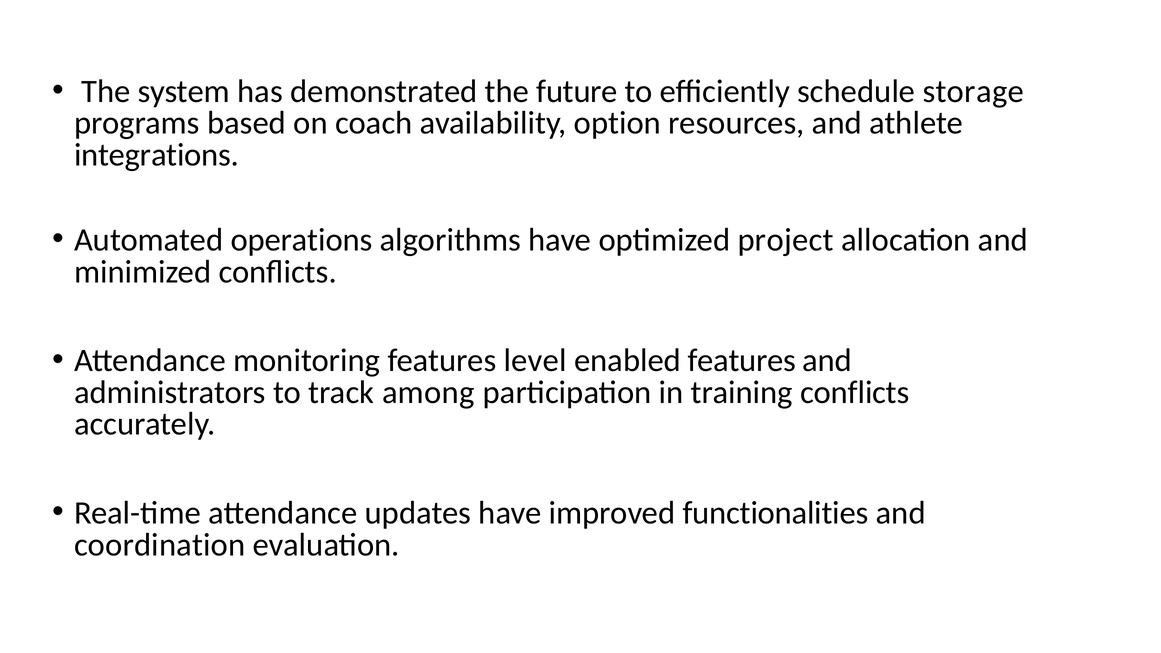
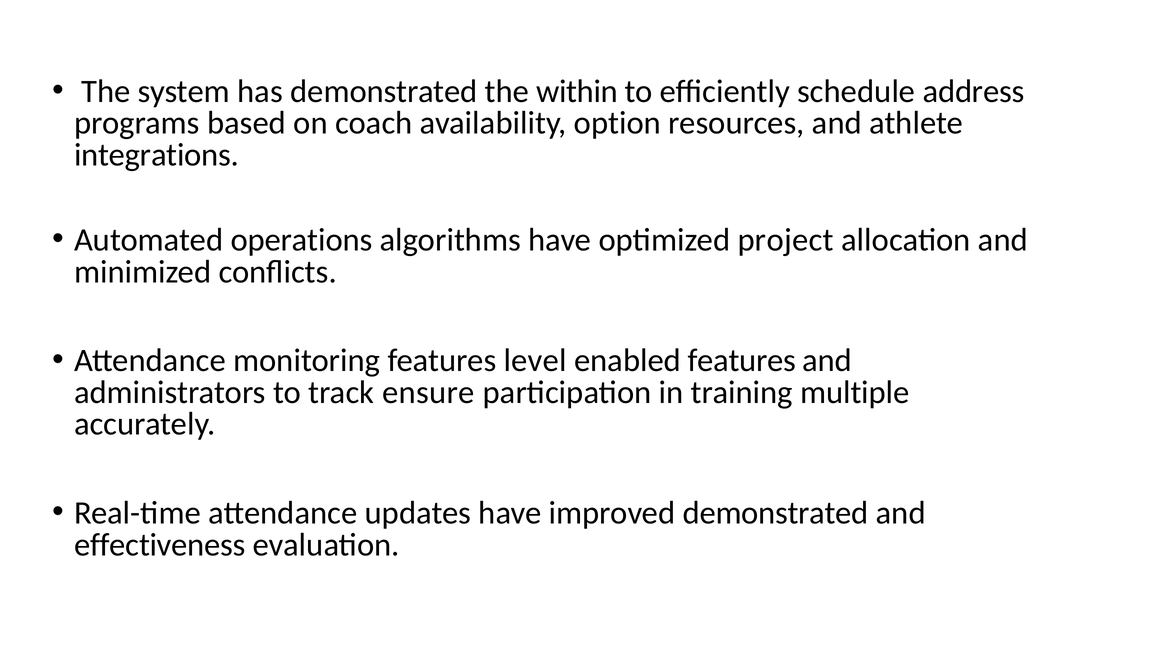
future: future -> within (577, 91)
storage: storage -> address (974, 91)
among: among -> ensure (428, 392)
training conflicts: conflicts -> multiple (855, 392)
improved functionalities: functionalities -> demonstrated (776, 513)
coordination: coordination -> effectiveness (160, 545)
